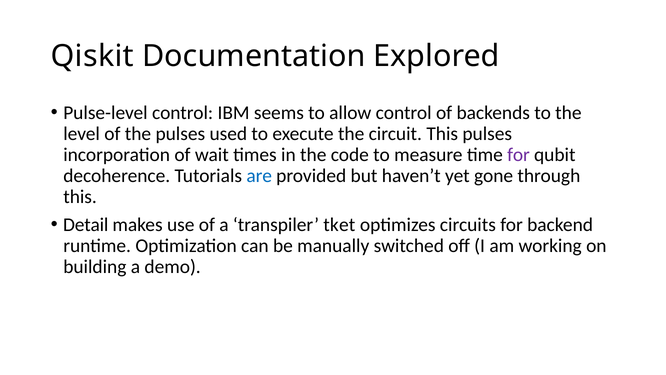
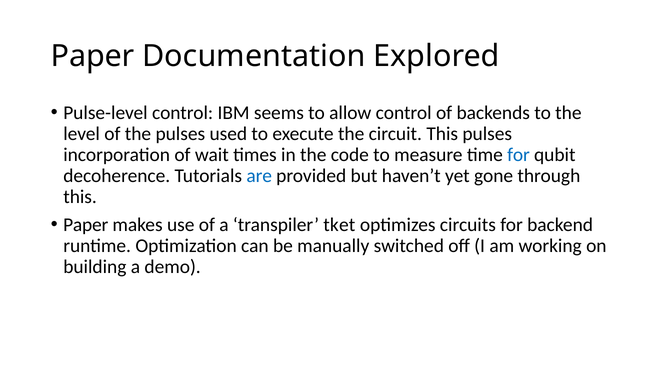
Qiskit: Qiskit -> Paper (93, 56)
for colour: purple -> blue (519, 155)
Detail: Detail -> Paper (86, 224)
